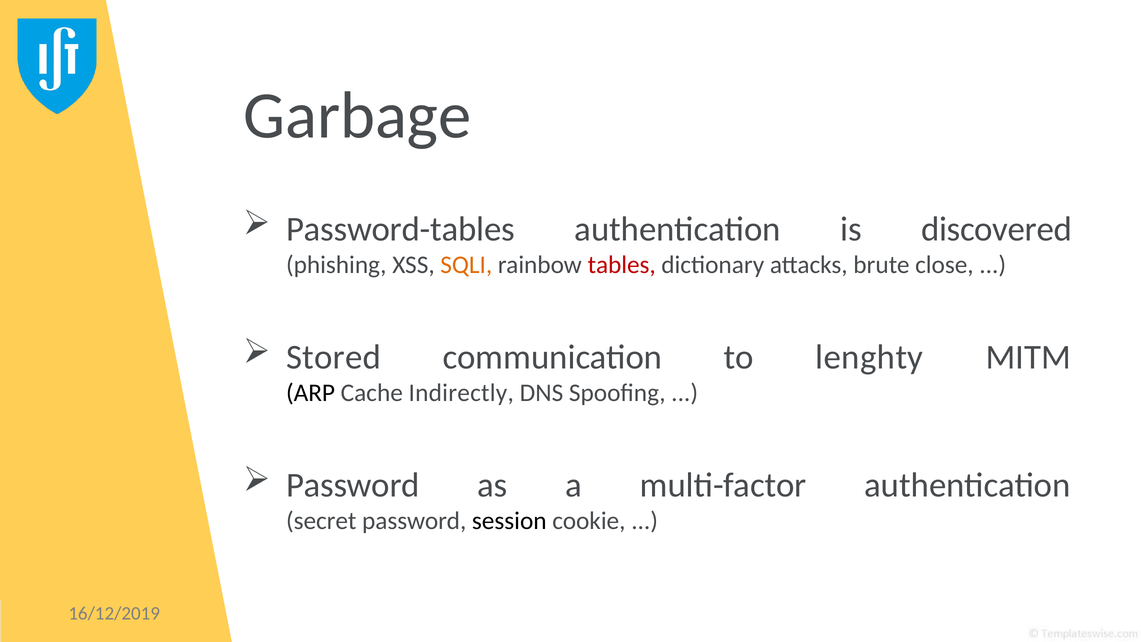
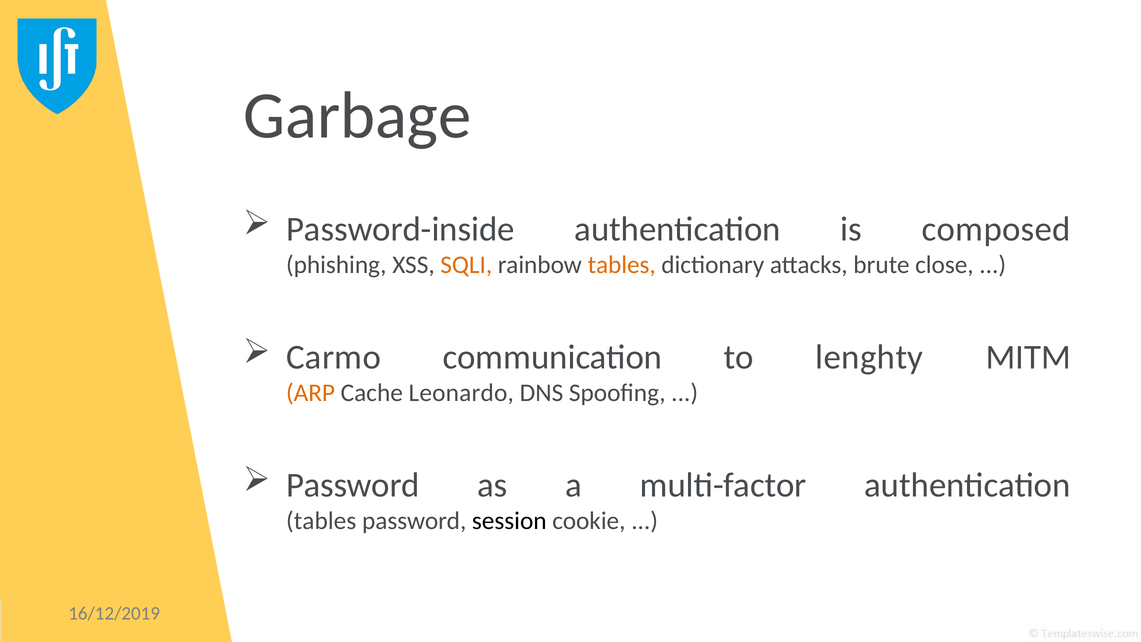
Password-tables: Password-tables -> Password-inside (400, 229)
discovered: discovered -> composed (996, 229)
tables colour: red -> orange (622, 265)
Stored: Stored -> Carmo (334, 357)
ARP colour: black -> orange (311, 393)
Indirectly: Indirectly -> Leonardo (461, 393)
secret: secret -> tables (321, 521)
